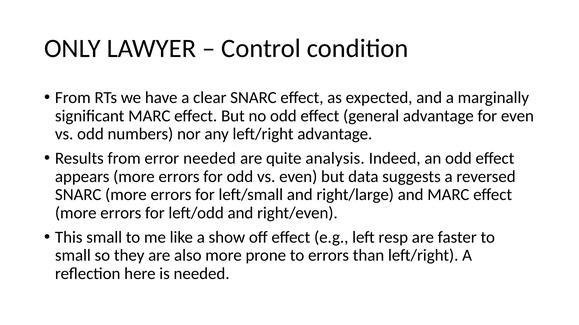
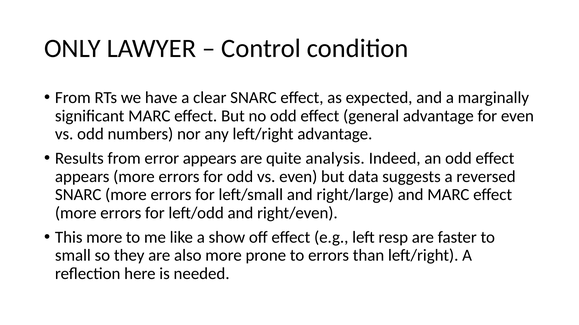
error needed: needed -> appears (210, 159)
This small: small -> more (104, 238)
